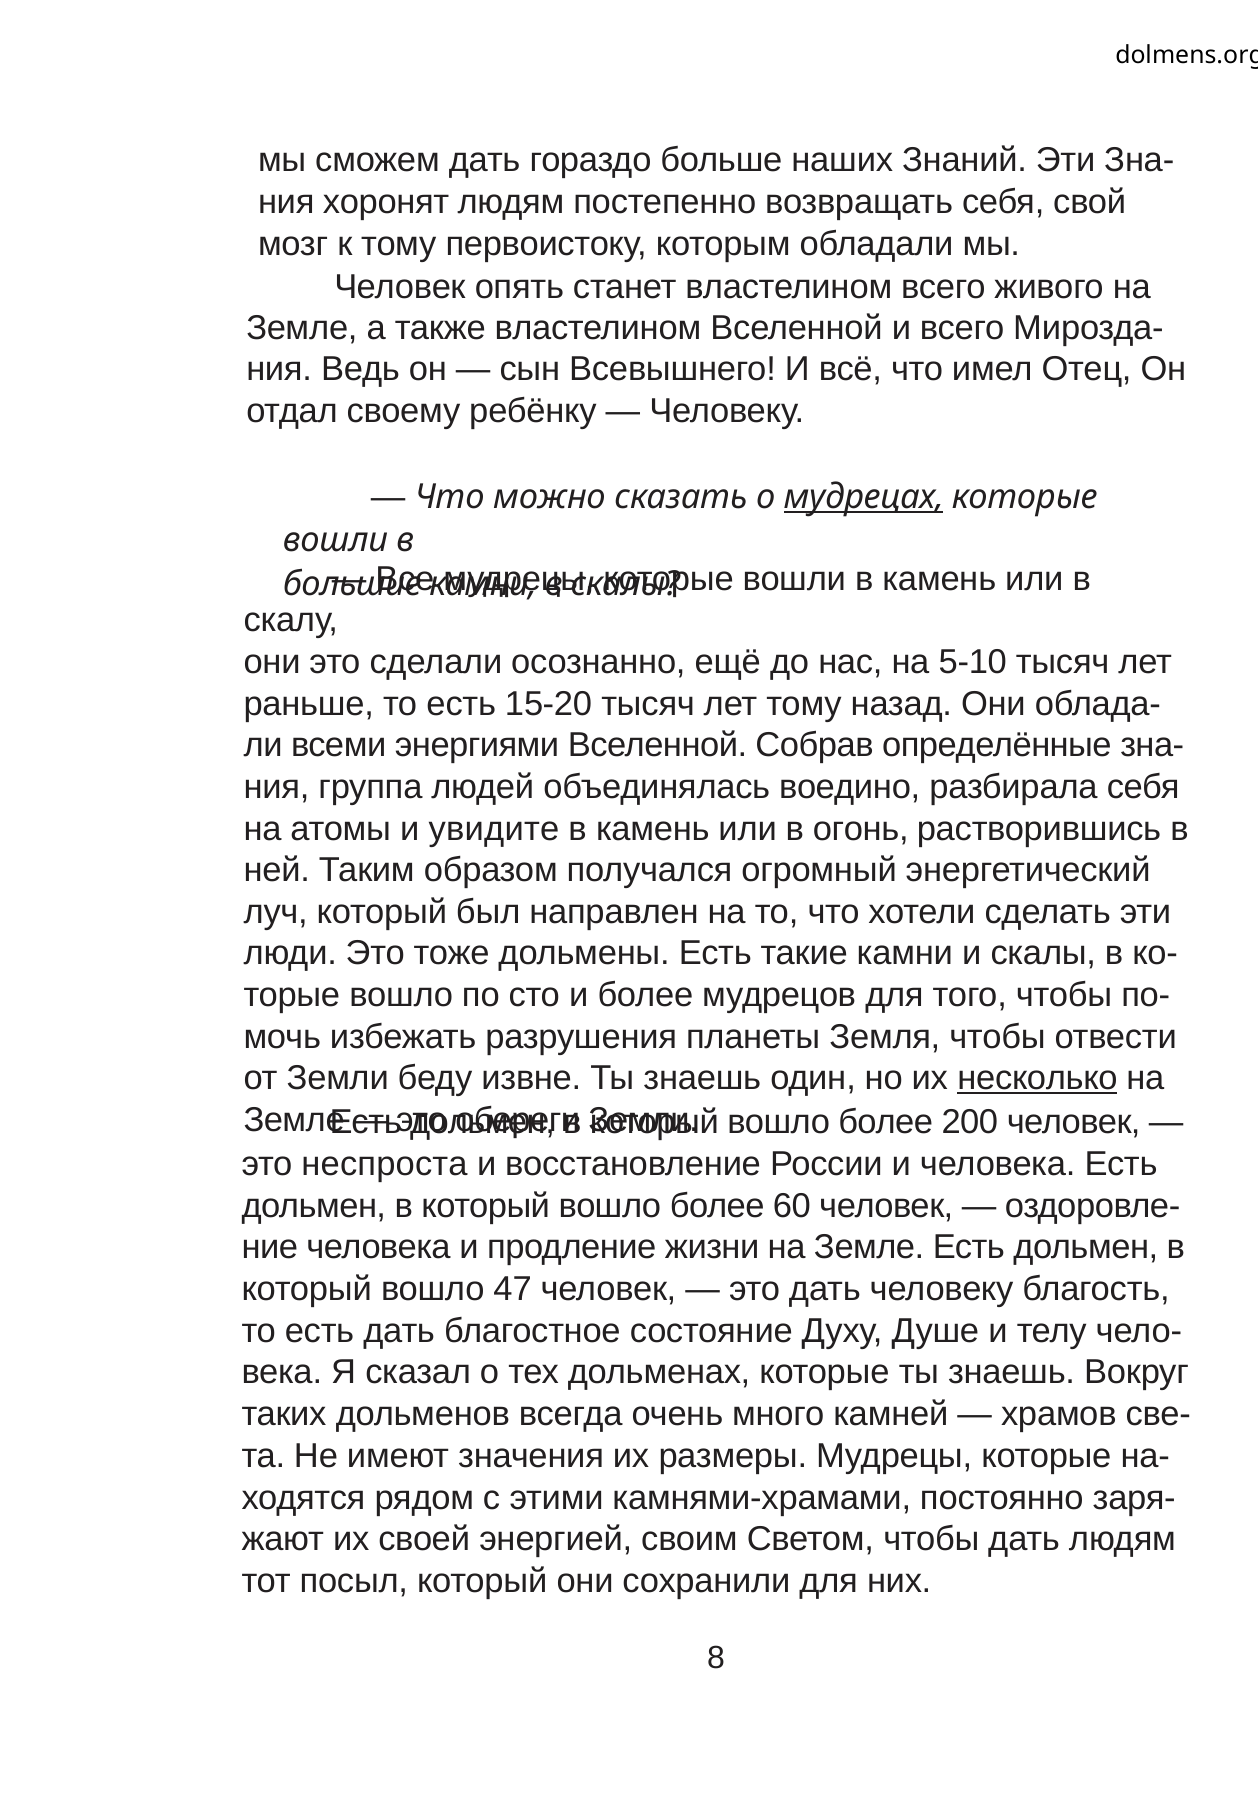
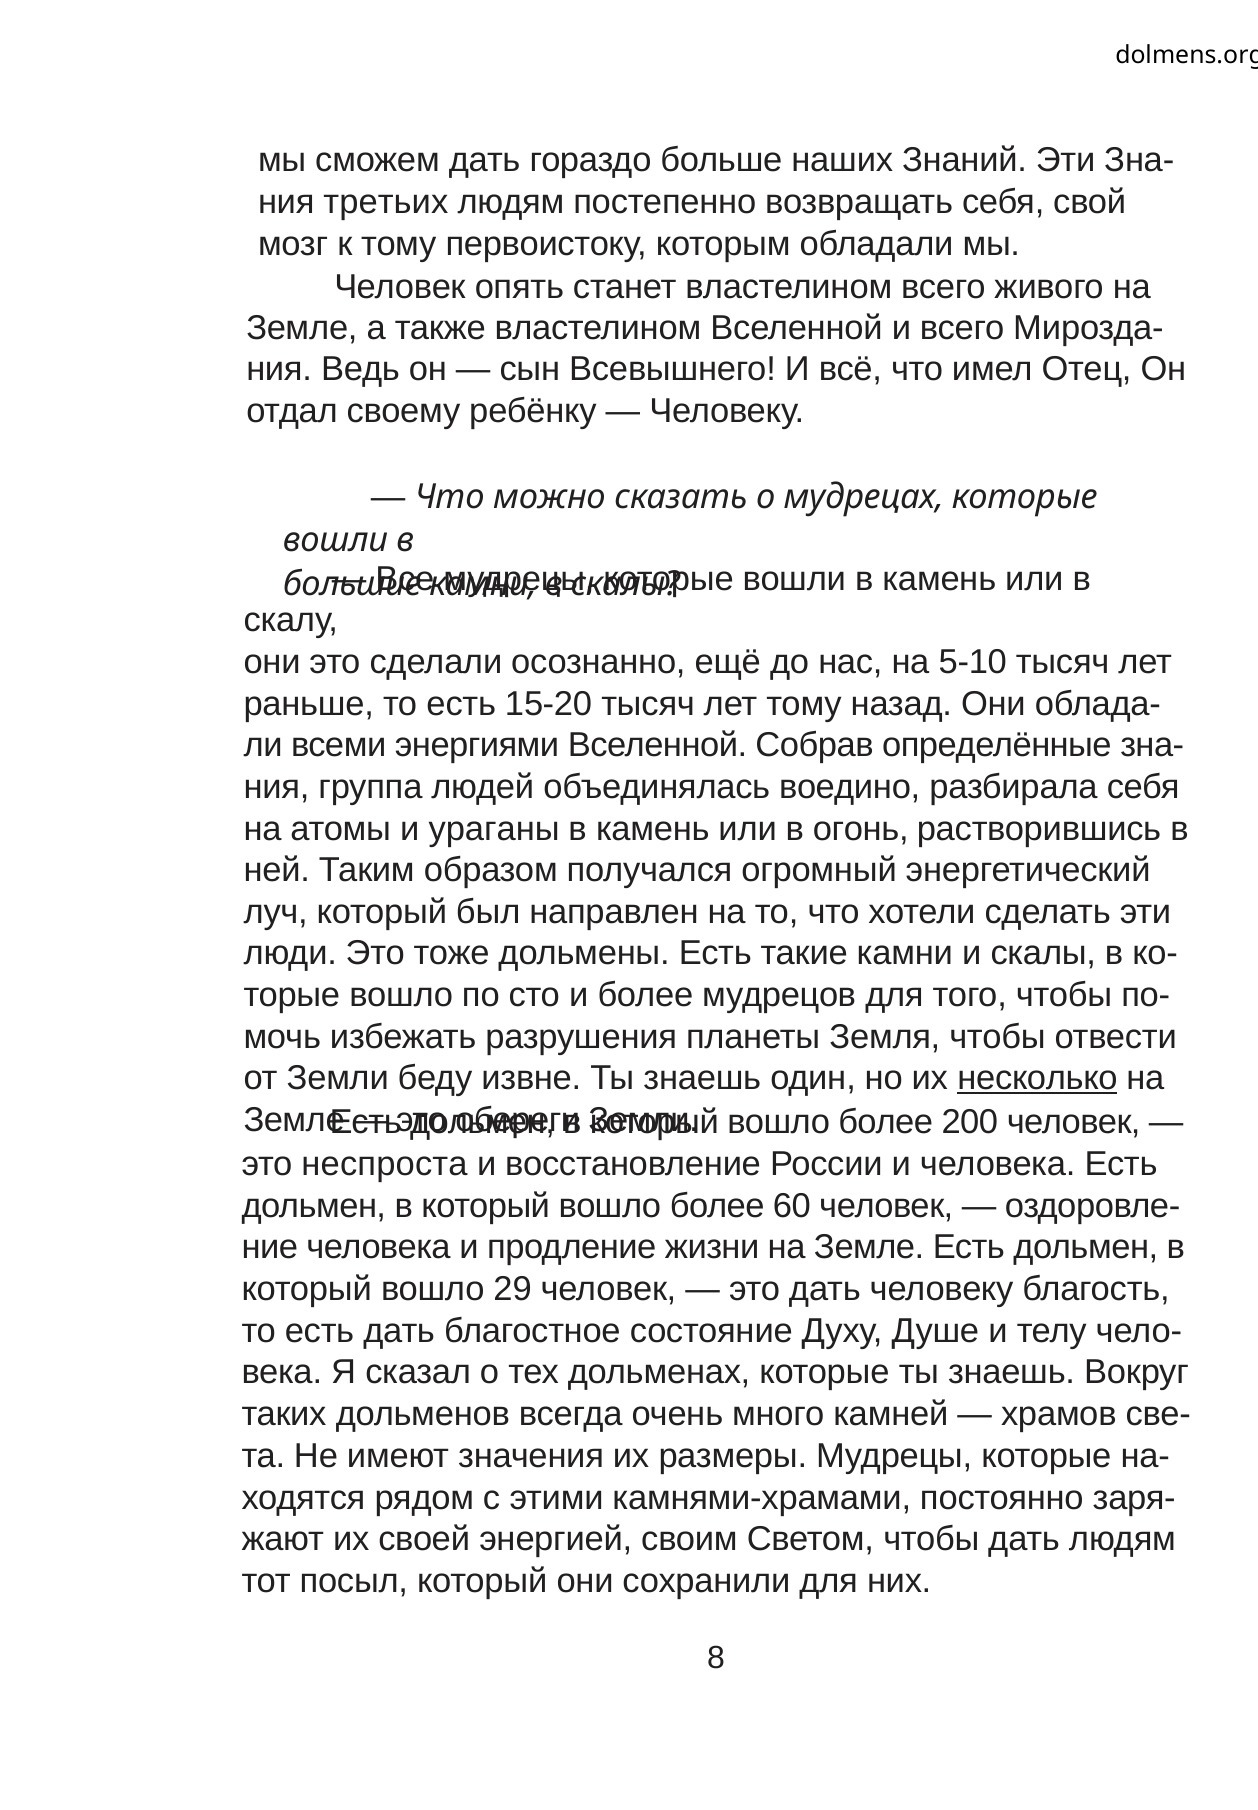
хоронят: хоронят -> третьих (386, 202)
мудрецах underline: present -> none (864, 497)
увидите: увидите -> ураганы (494, 829)
47: 47 -> 29 (513, 1290)
